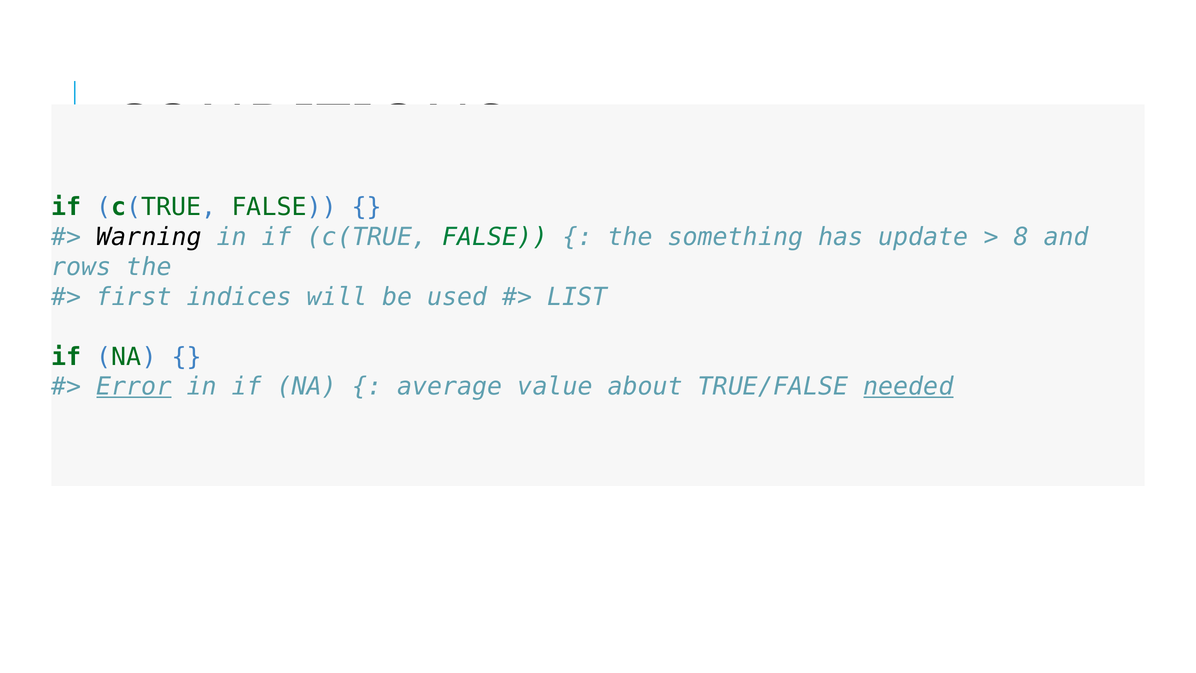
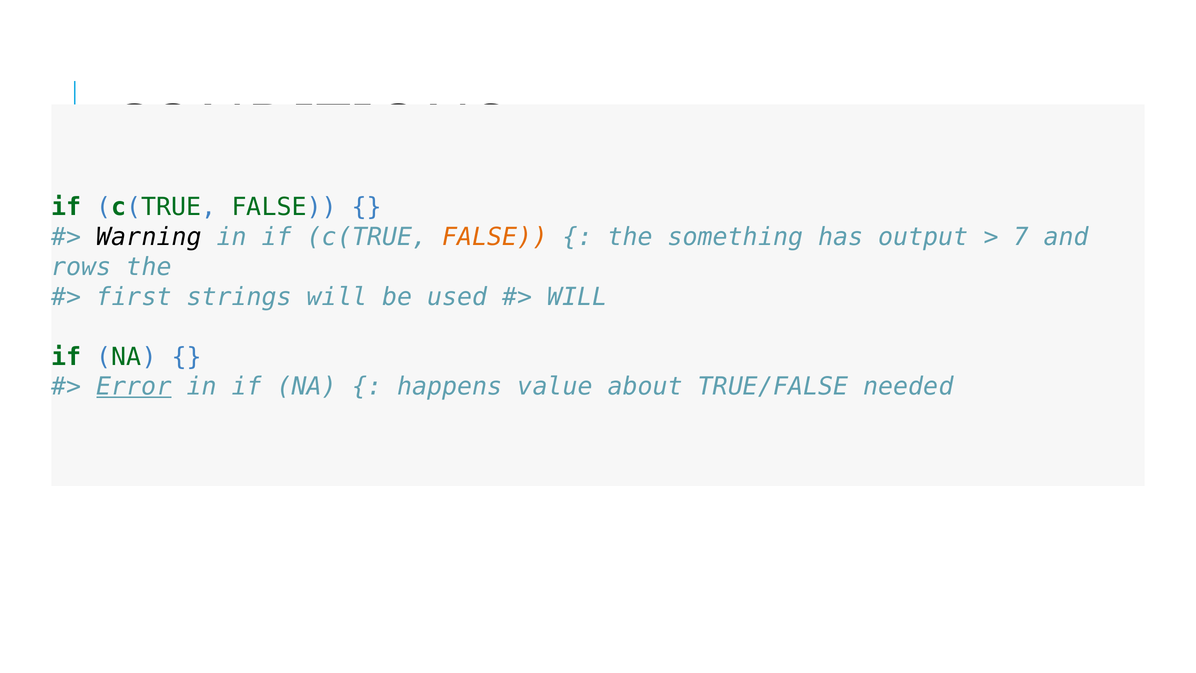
FALSE colour: green -> orange (495, 237)
update: update -> output (923, 237)
8: 8 -> 7 (1021, 237)
indices: indices -> strings (239, 297)
LIST: LIST -> WILL (577, 297)
average: average -> happens (450, 387)
needed underline: present -> none (908, 387)
